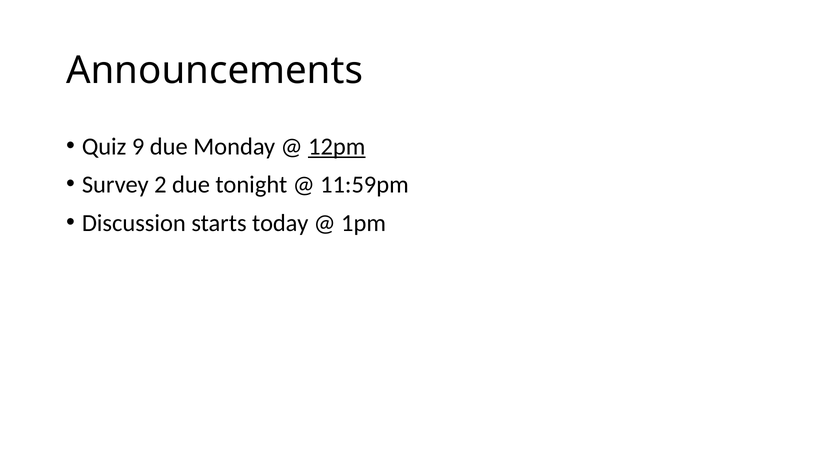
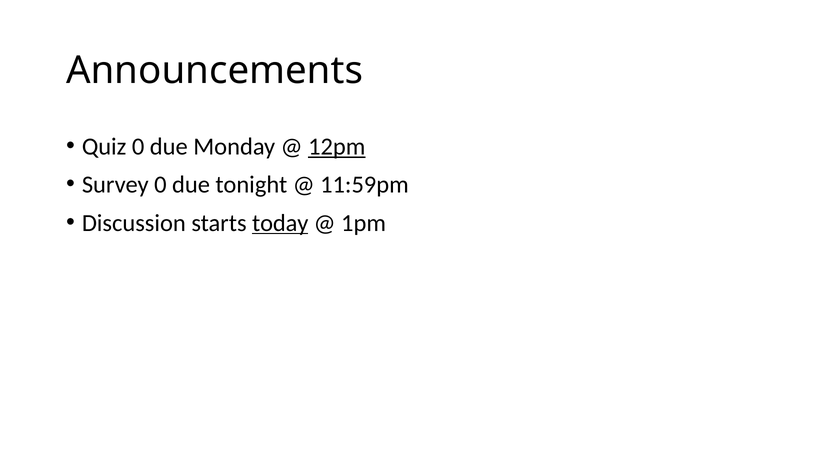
Quiz 9: 9 -> 0 (138, 146)
Survey 2: 2 -> 0 (160, 185)
today underline: none -> present (280, 223)
